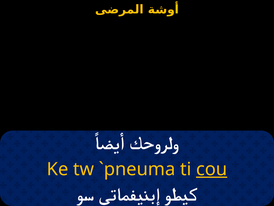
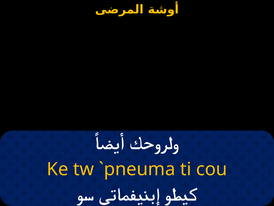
cou underline: present -> none (212, 169)
